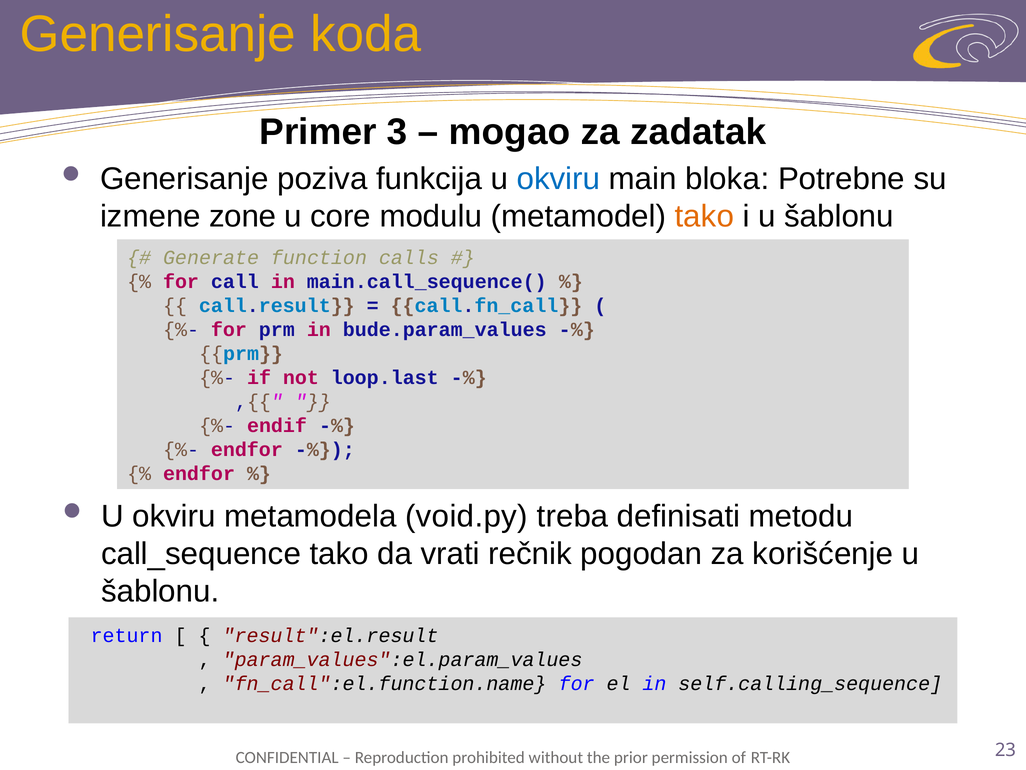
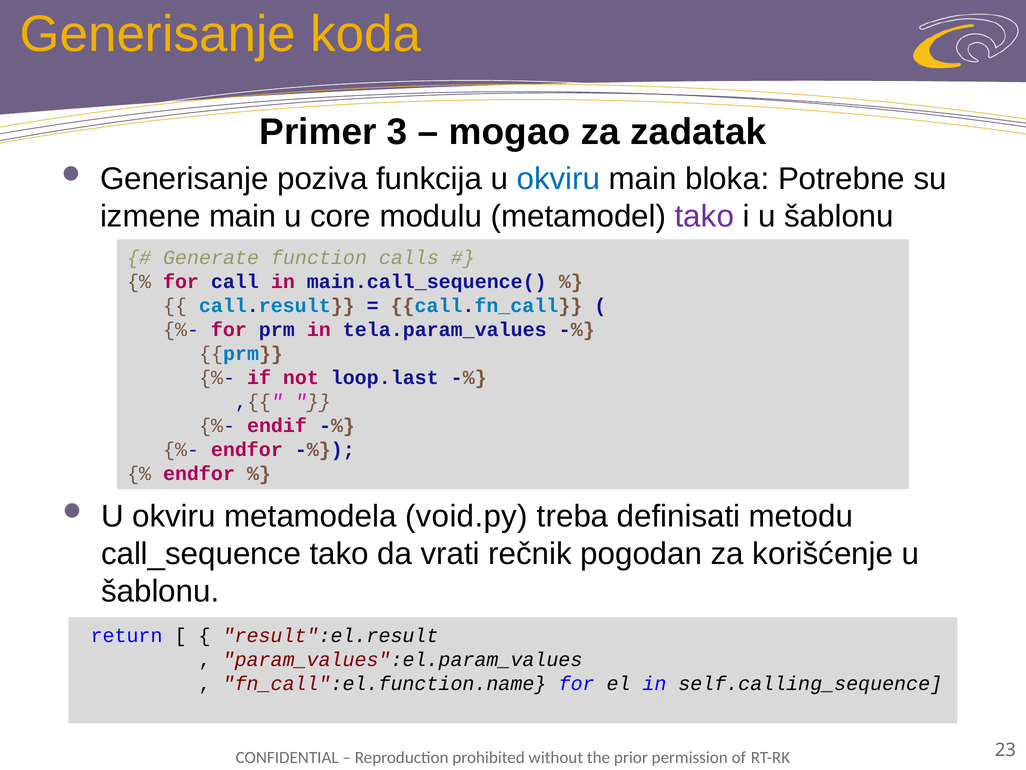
izmene zone: zone -> main (243, 216)
tako colour: orange -> purple (704, 216)
bude.param_values: bude.param_values -> tela.param_values (445, 329)
